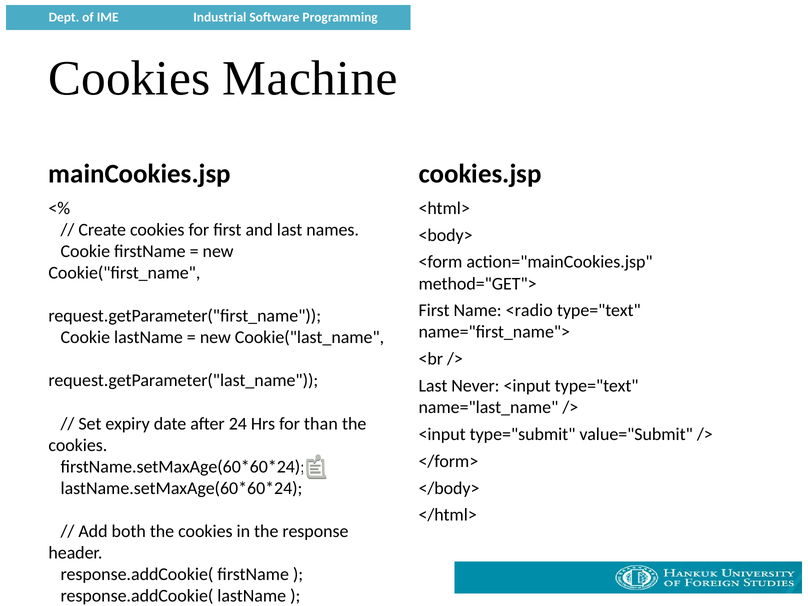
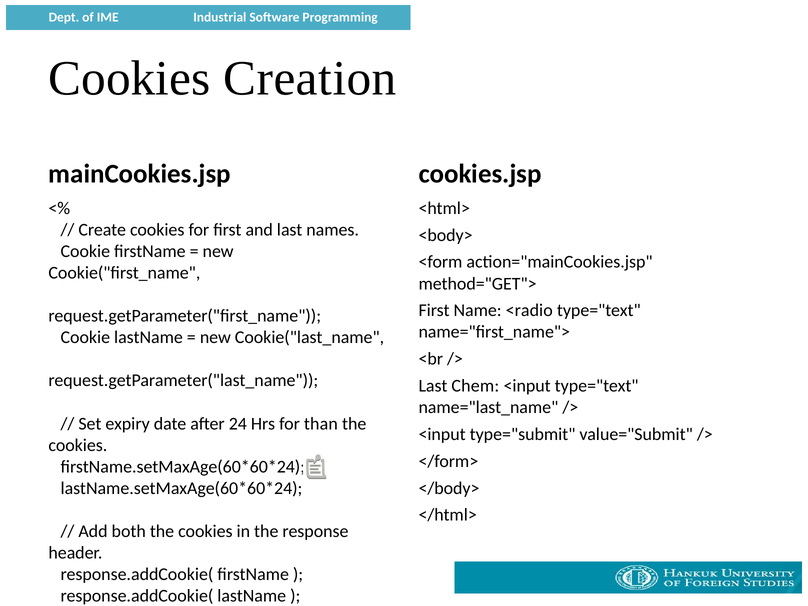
Machine: Machine -> Creation (310, 78)
Never: Never -> Chem (475, 386)
